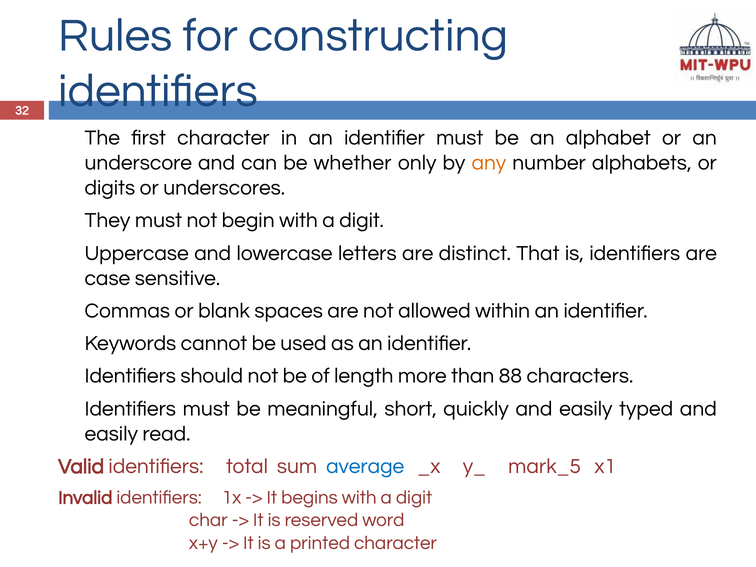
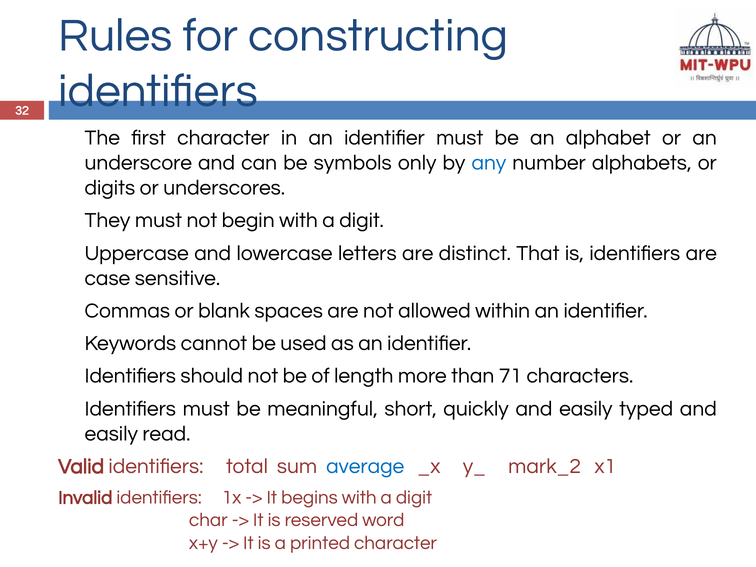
whether: whether -> symbols (353, 163)
any colour: orange -> blue (489, 163)
88: 88 -> 71 (510, 376)
mark_5: mark_5 -> mark_2 (545, 466)
